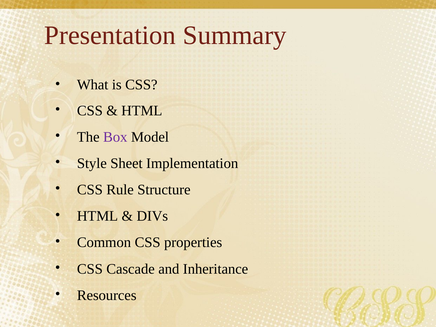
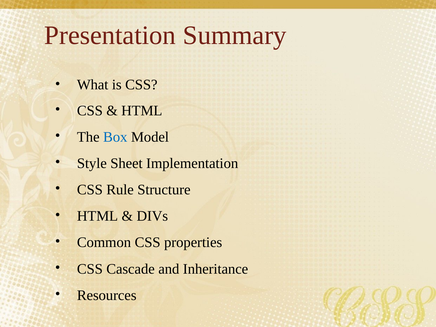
Box colour: purple -> blue (115, 137)
